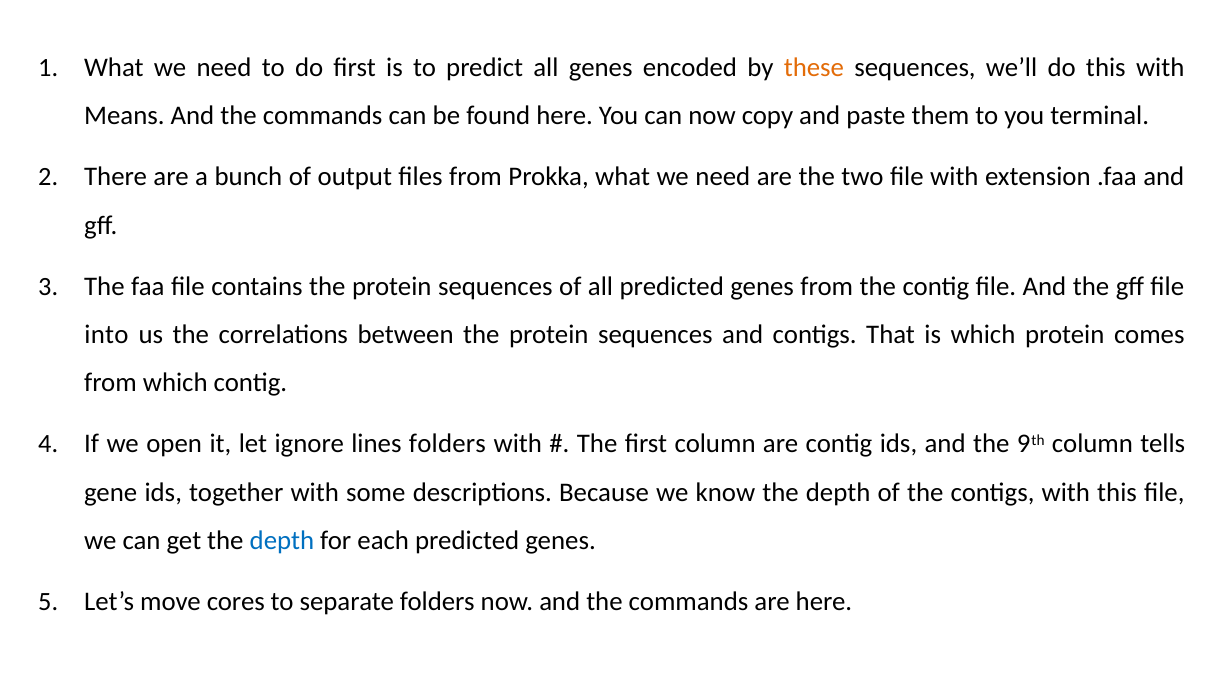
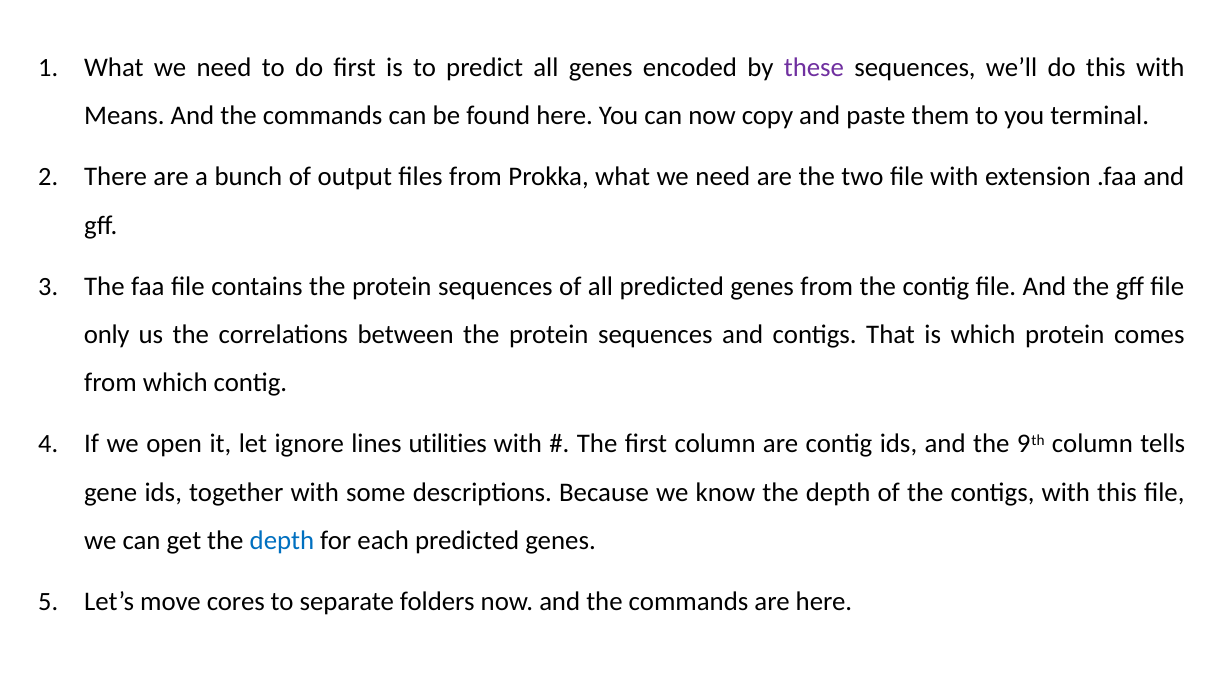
these colour: orange -> purple (814, 68)
into: into -> only (107, 335)
lines folders: folders -> utilities (448, 444)
